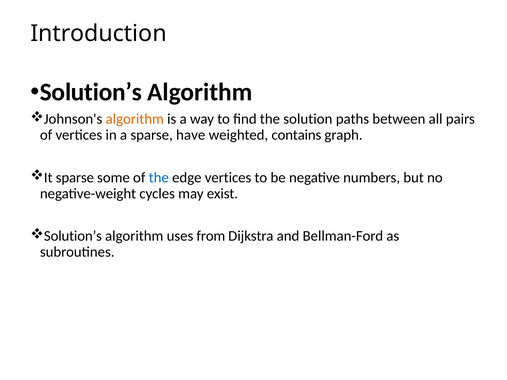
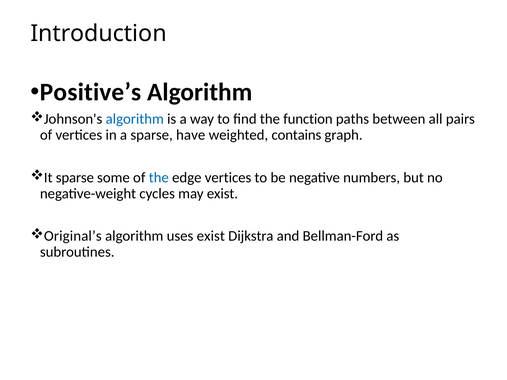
Solution’s: Solution’s -> Positive’s (91, 92)
algorithm colour: orange -> blue (135, 119)
solution: solution -> function (308, 119)
Solution’s: Solution’s -> Original’s (73, 236)
uses from: from -> exist (211, 236)
